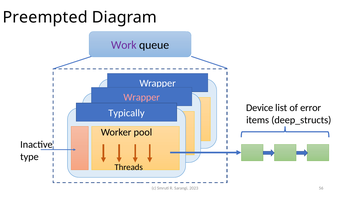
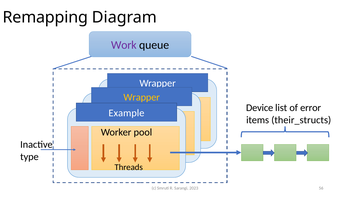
Preempted: Preempted -> Remapping (45, 17)
Wrapper colour: pink -> yellow (142, 97)
Typically: Typically -> Example (126, 113)
deep_structs: deep_structs -> their_structs (301, 120)
